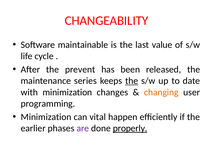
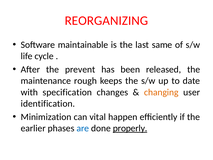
CHANGEABILITY: CHANGEABILITY -> REORGANIZING (106, 21)
value: value -> same (162, 45)
series: series -> rough (85, 81)
the underline: present -> none (132, 81)
with minimization: minimization -> specification (67, 92)
programming: programming -> identification (48, 103)
are colour: purple -> blue (83, 128)
